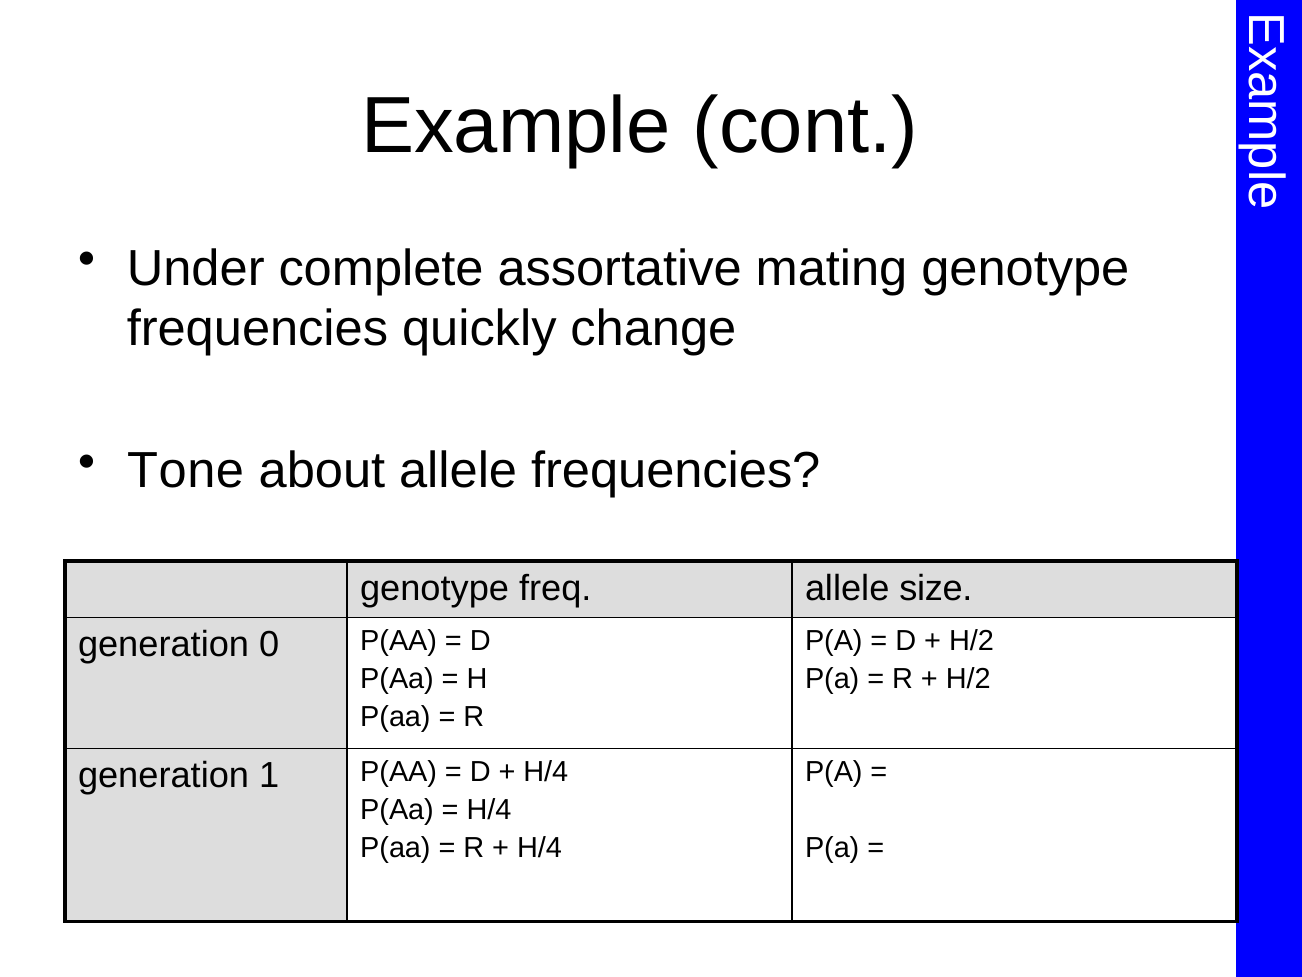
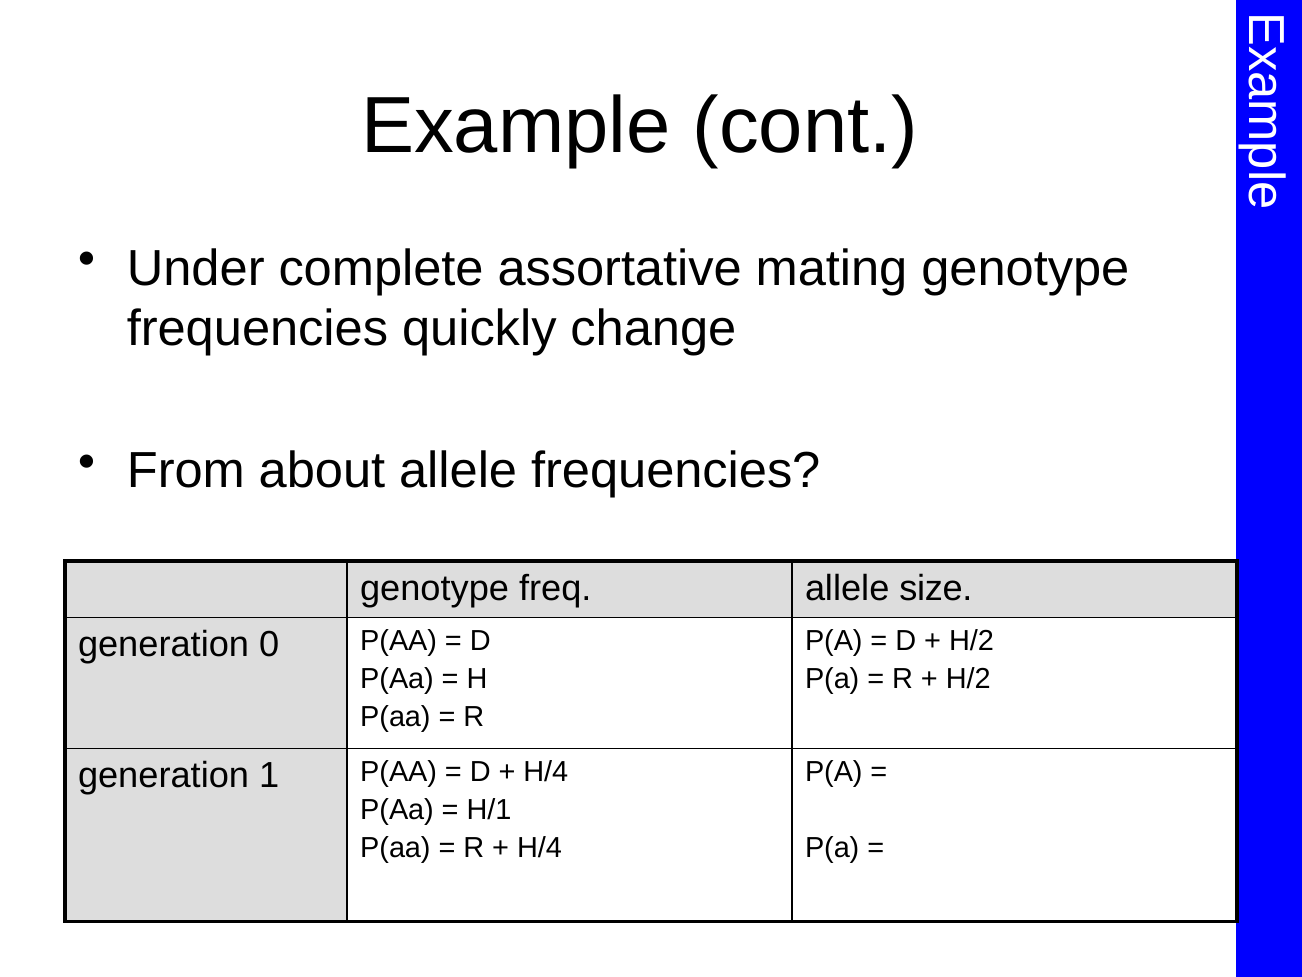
Tone: Tone -> From (186, 471)
H/4: H/4 -> H/1 (489, 809)
